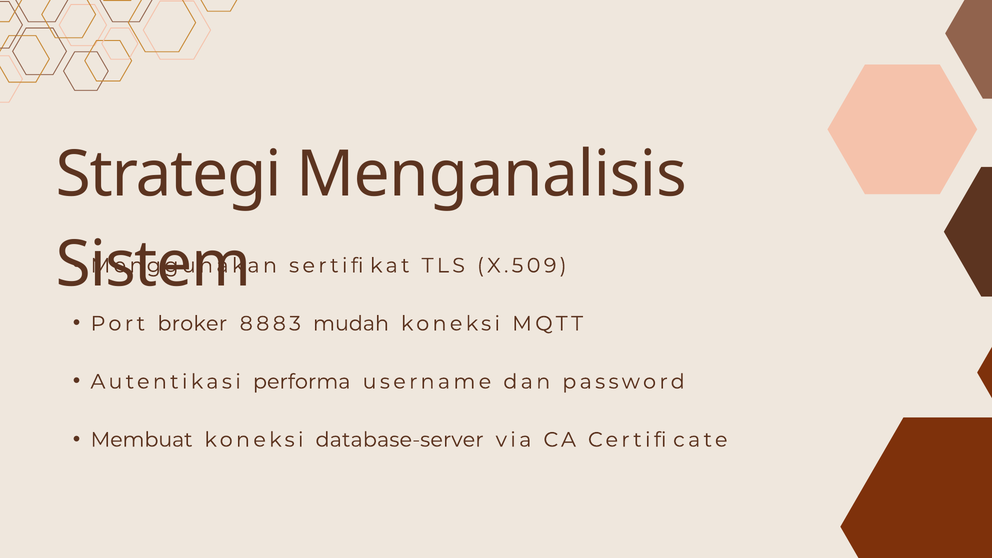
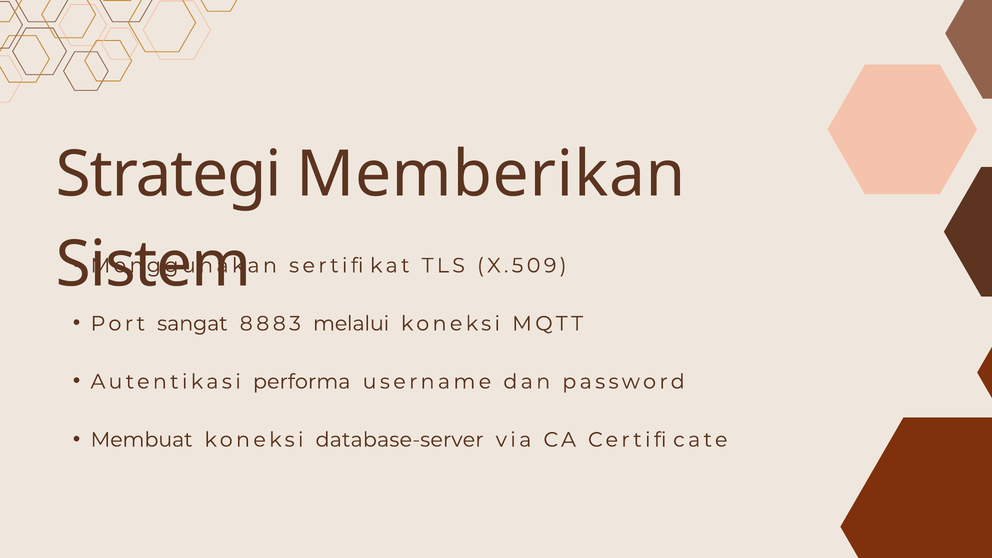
Menganalisis: Menganalisis -> Memberikan (491, 175)
broker: broker -> sangat (192, 324)
mudah: mudah -> melalui (351, 324)
